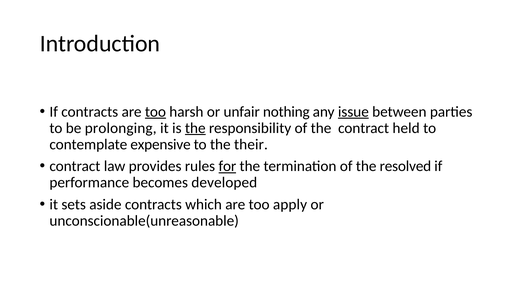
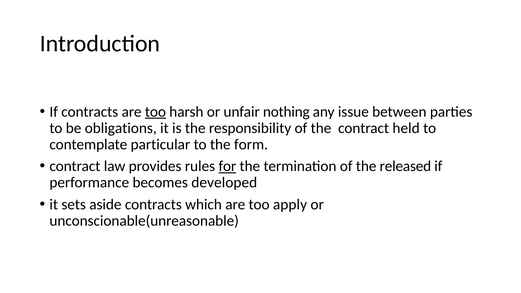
issue underline: present -> none (353, 112)
prolonging: prolonging -> obligations (121, 128)
the underline: present -> none (195, 128)
expensive: expensive -> particular (160, 144)
their: their -> form (251, 144)
resolved: resolved -> released (405, 166)
